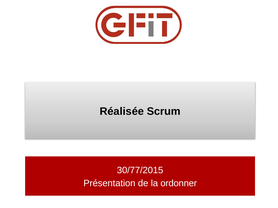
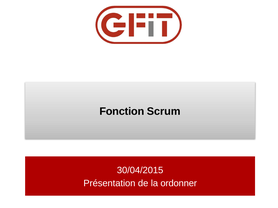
Réalisée: Réalisée -> Fonction (122, 112)
30/77/2015: 30/77/2015 -> 30/04/2015 (140, 171)
